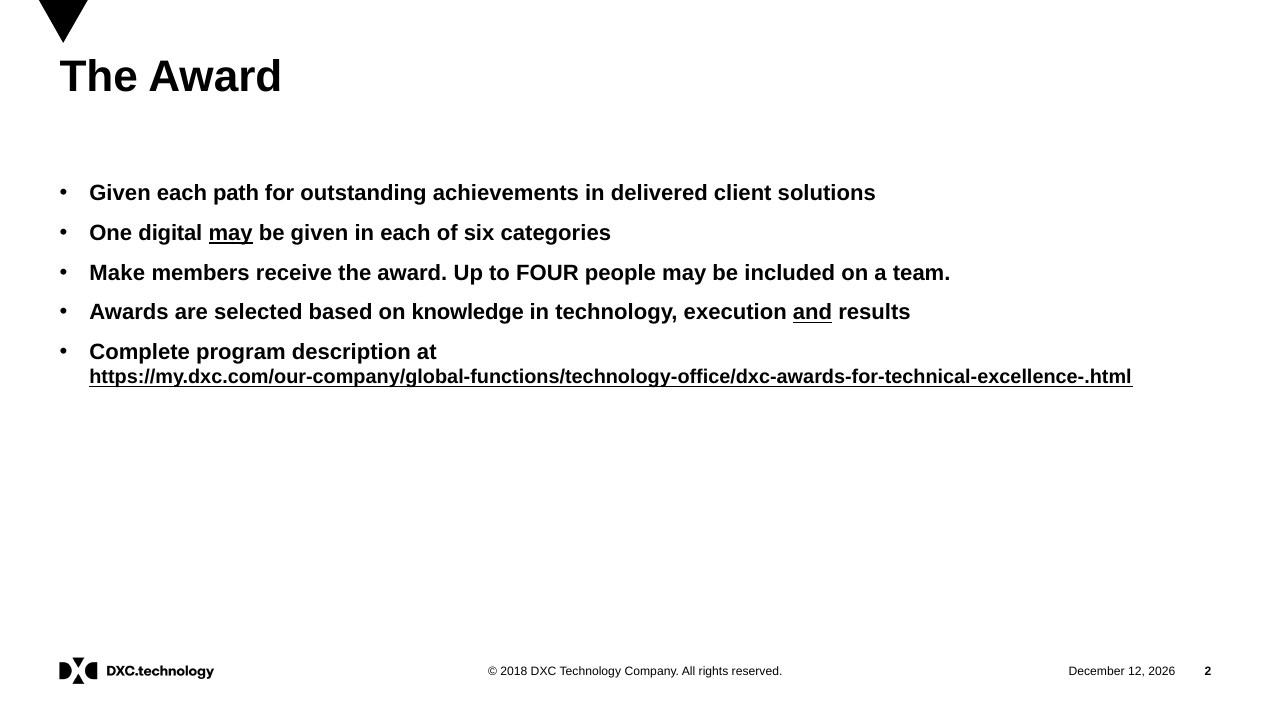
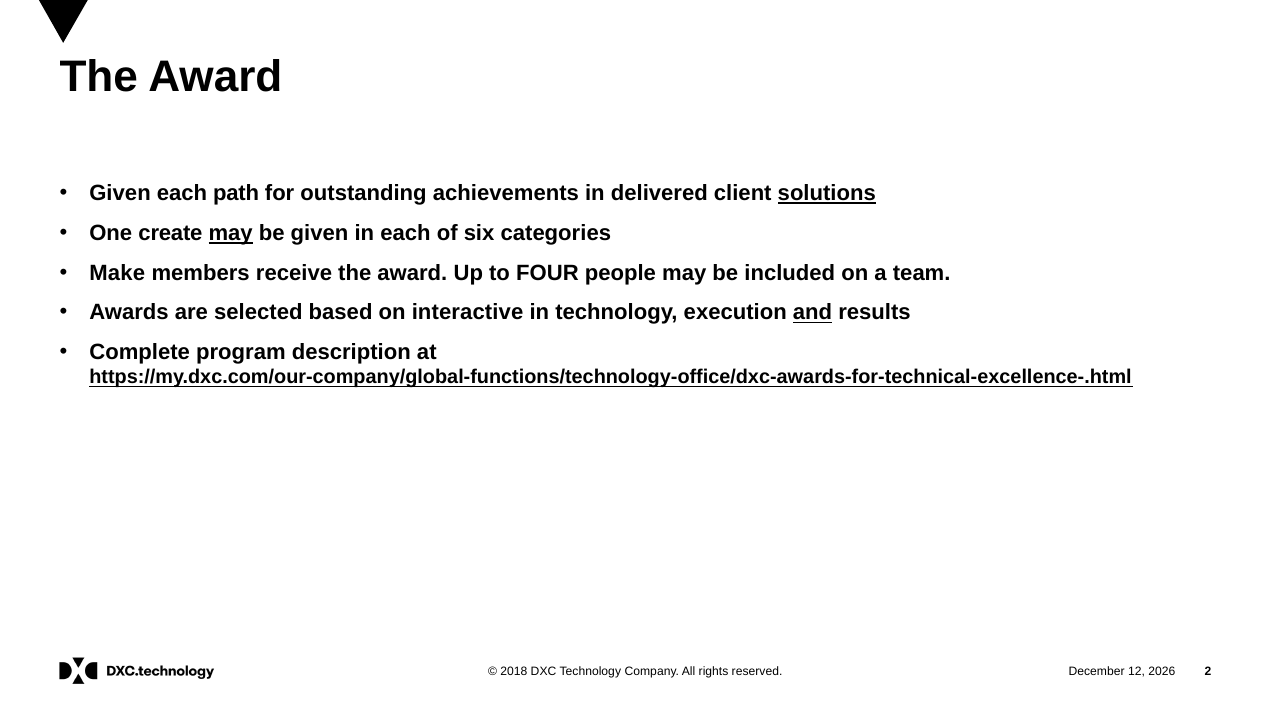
solutions underline: none -> present (827, 194)
digital: digital -> create (170, 233)
knowledge: knowledge -> interactive (468, 313)
